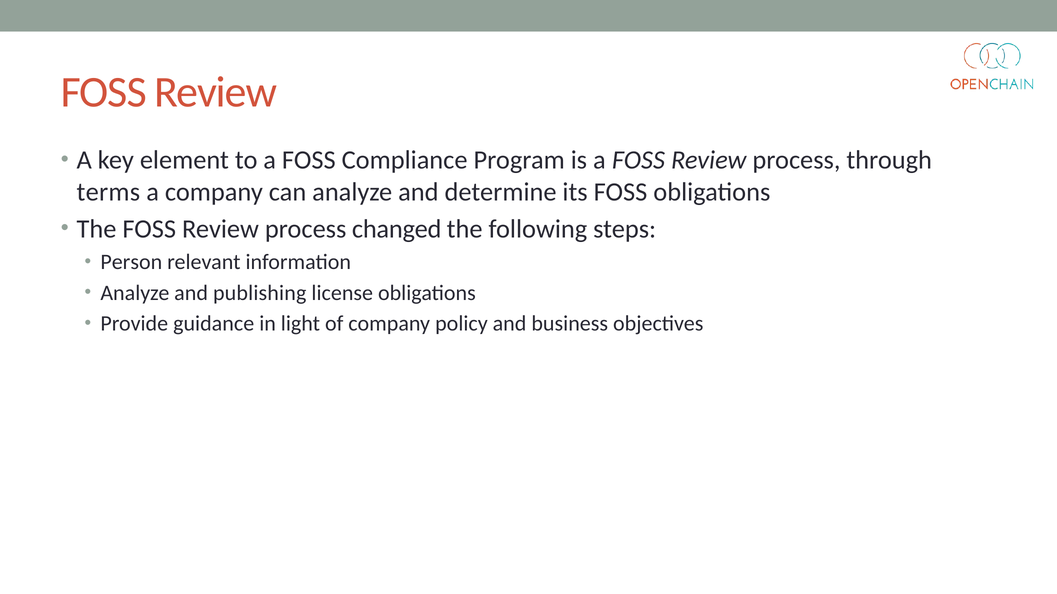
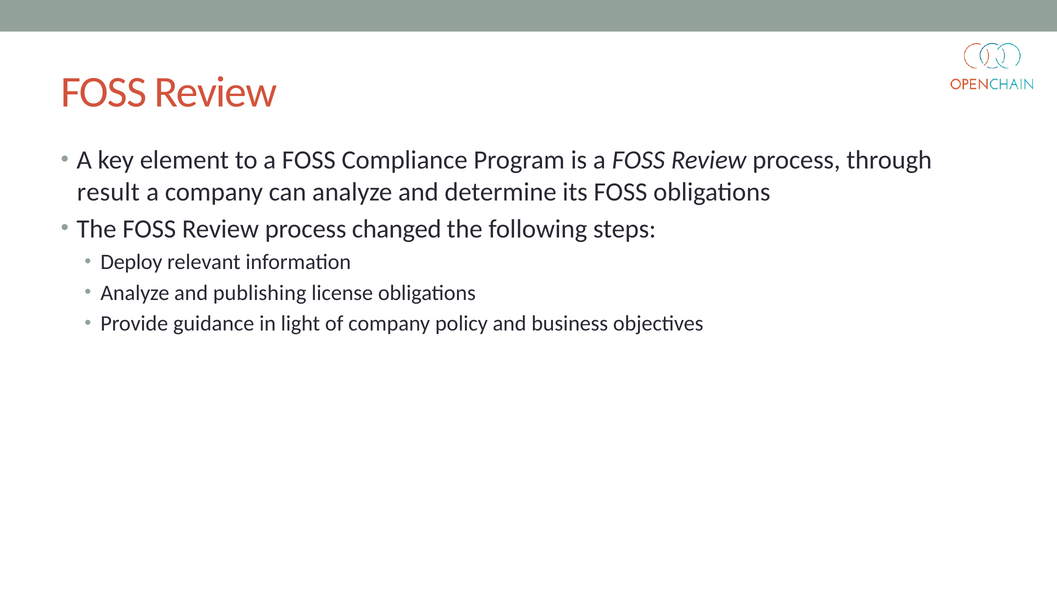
terms: terms -> result (108, 192)
Person: Person -> Deploy (131, 262)
